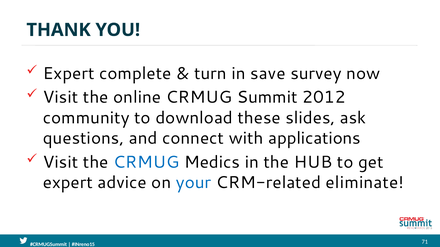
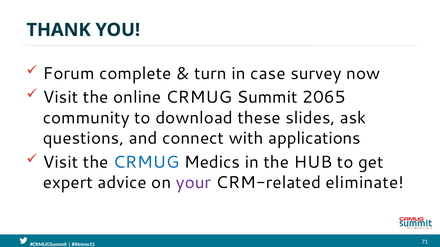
Expert: Expert -> Forum (69, 74)
save: save -> case (268, 74)
2012: 2012 -> 2065 (324, 97)
your colour: blue -> purple (194, 183)
